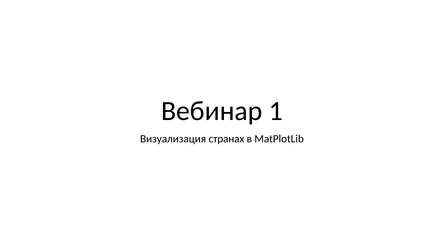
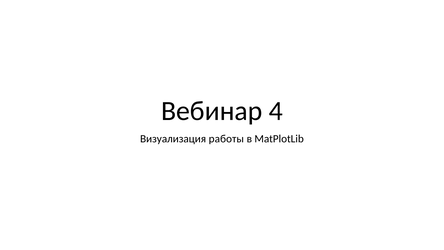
1: 1 -> 4 (276, 111)
странах: странах -> работы (226, 139)
